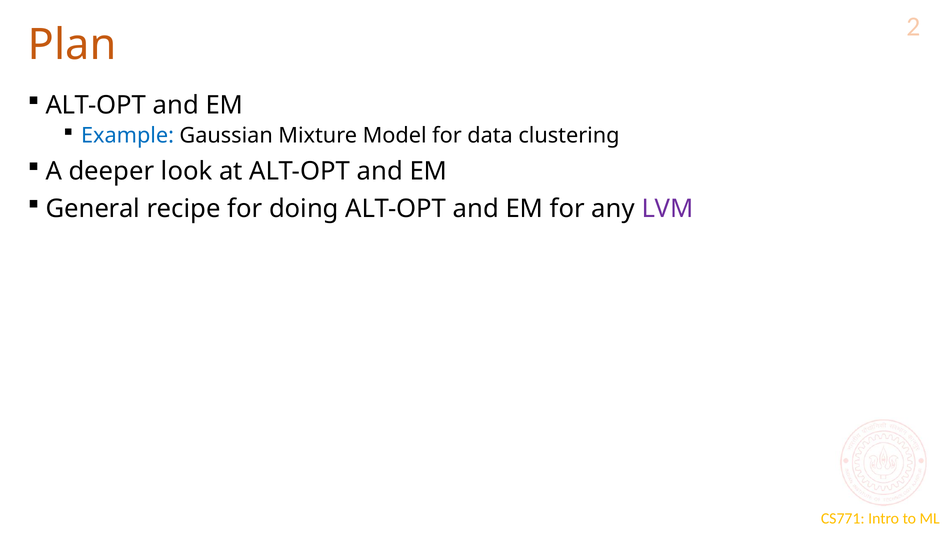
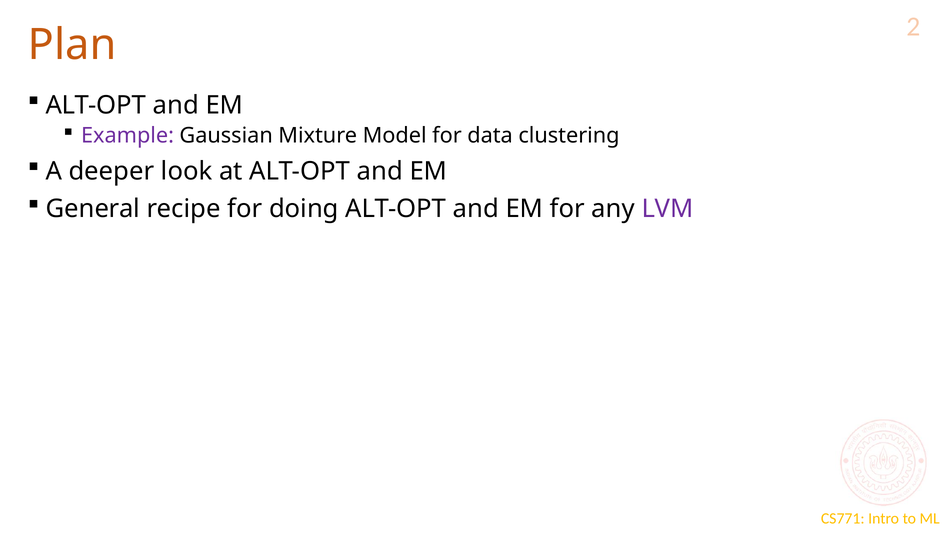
Example colour: blue -> purple (128, 136)
